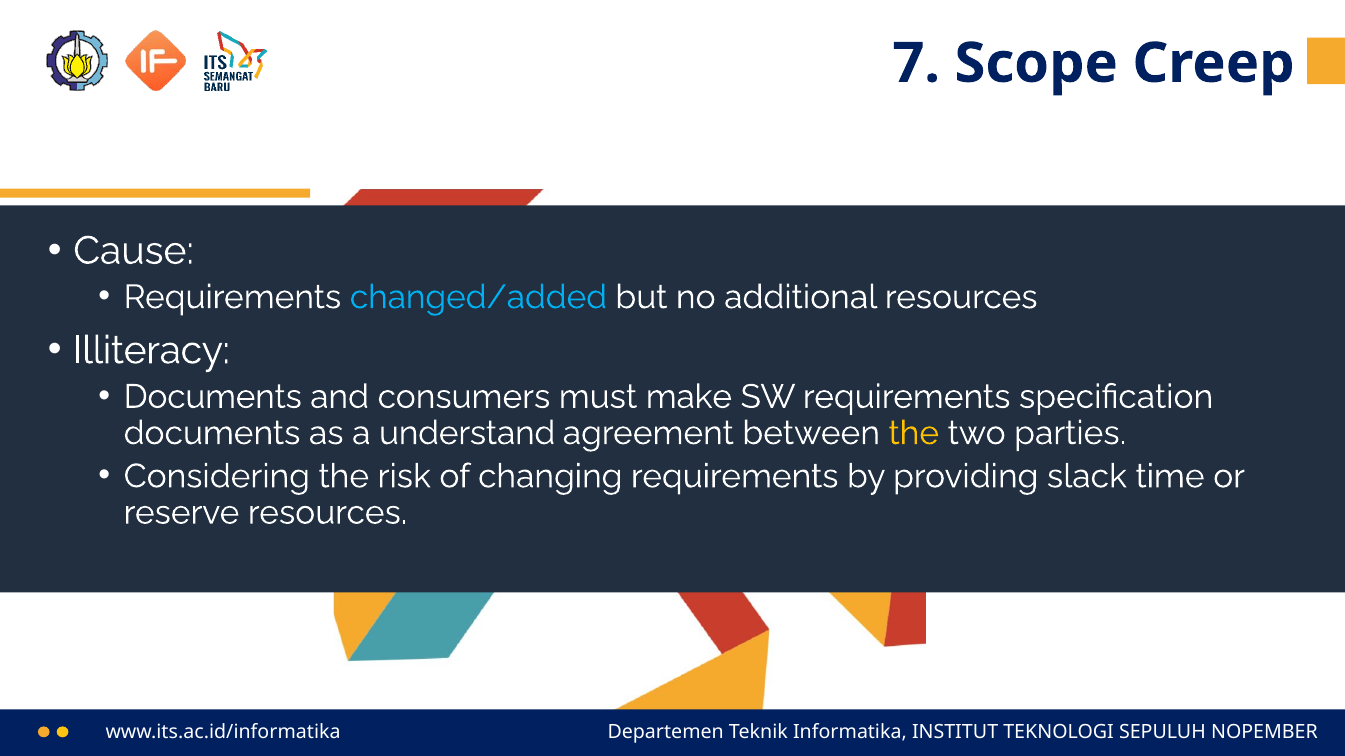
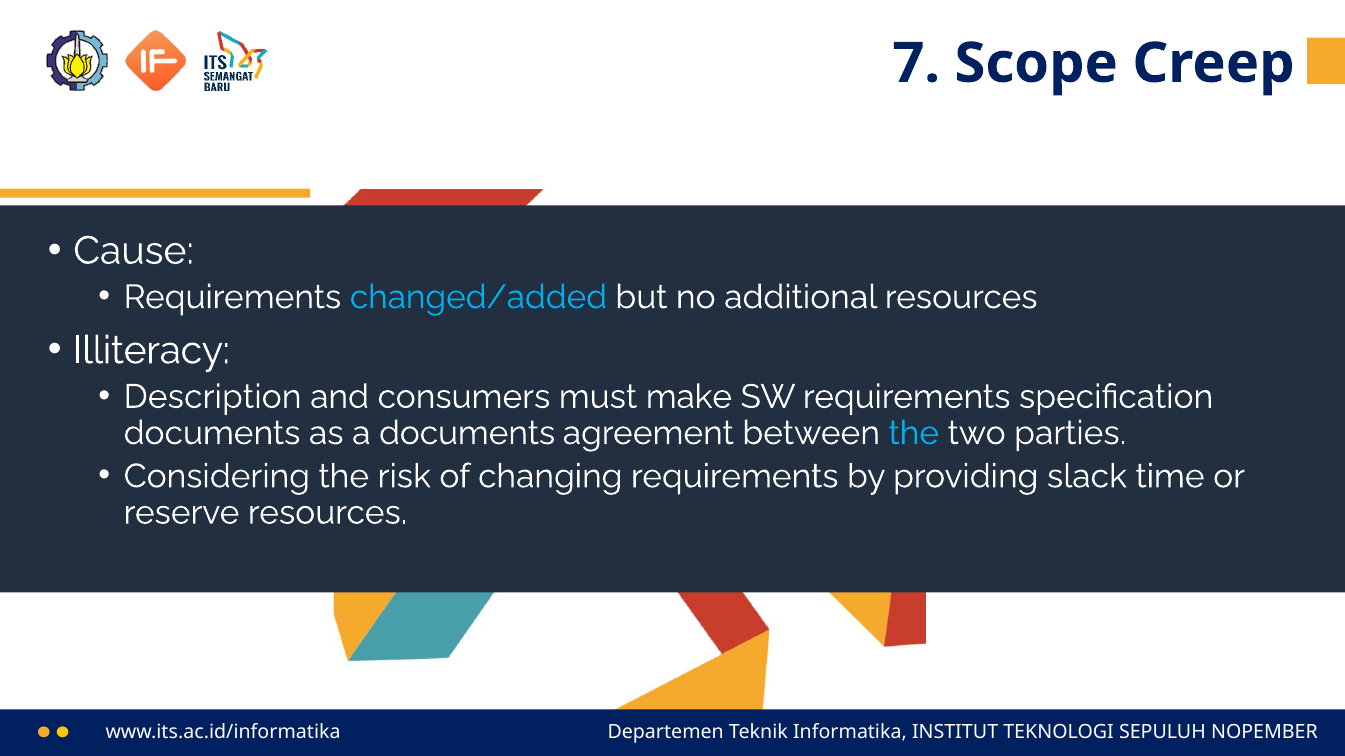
Documents: Documents -> Description (213, 397)
a understand: understand -> documents (467, 433)
the colour: yellow -> light blue (914, 433)
